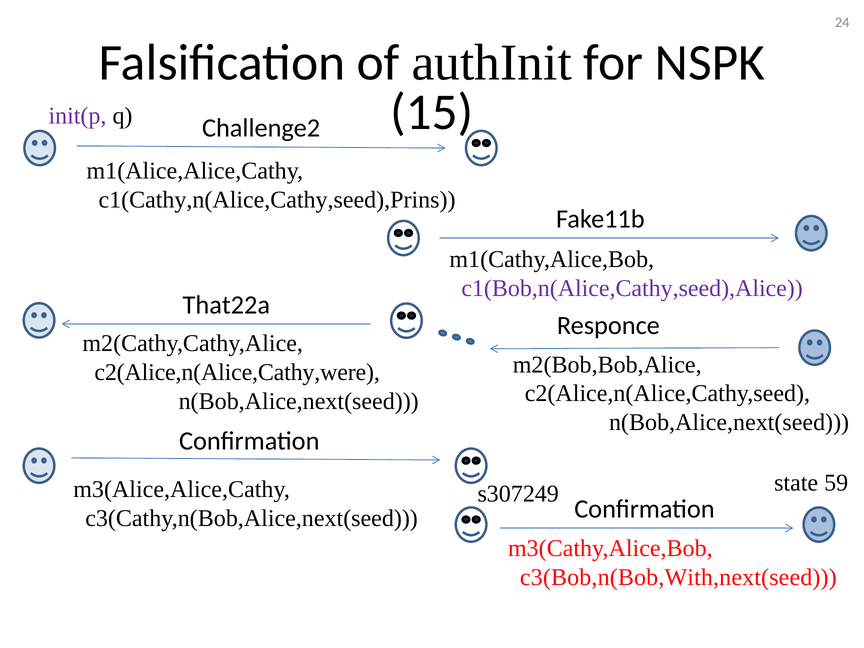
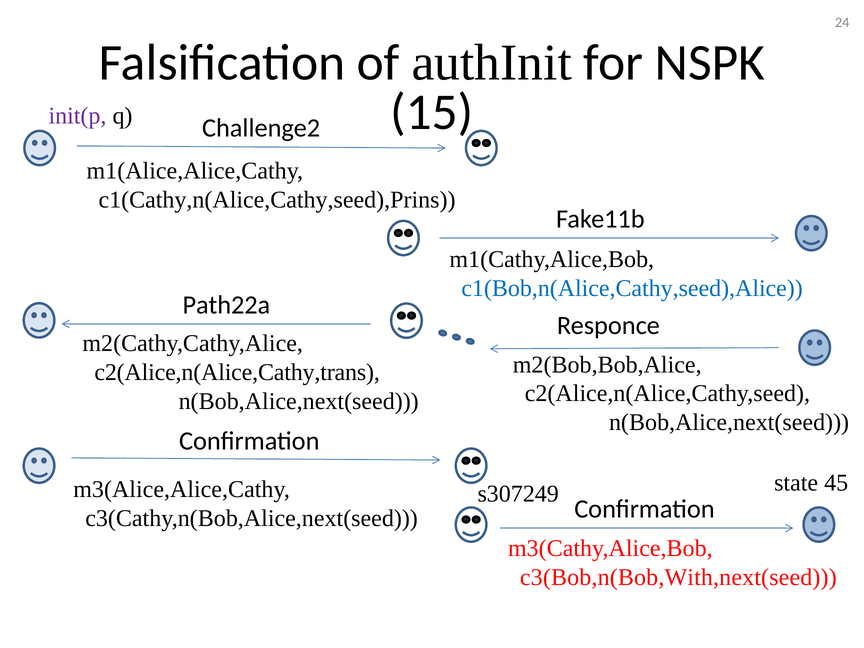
c1(Bob,n(Alice,Cathy,seed),Alice colour: purple -> blue (632, 288)
That22a: That22a -> Path22a (226, 305)
c2(Alice,n(Alice,Cathy,were: c2(Alice,n(Alice,Cathy,were -> c2(Alice,n(Alice,Cathy,trans (237, 372)
59: 59 -> 45 (836, 483)
